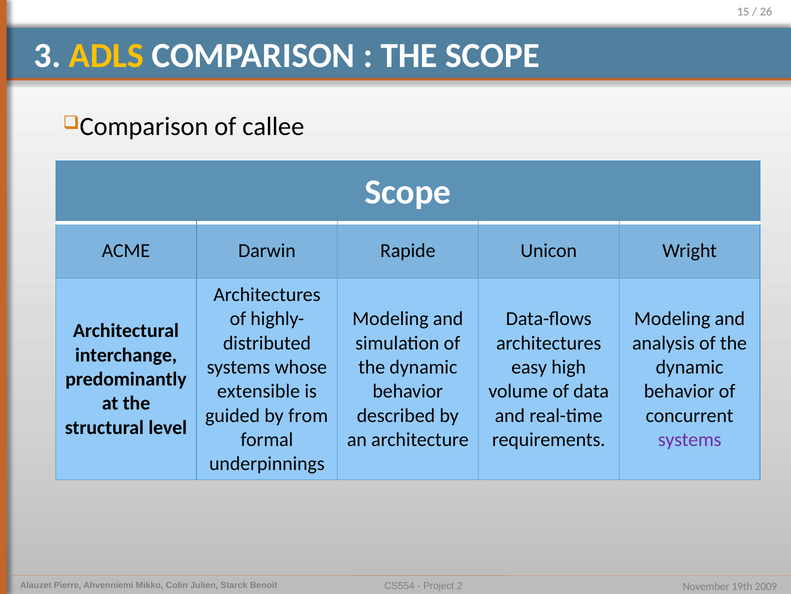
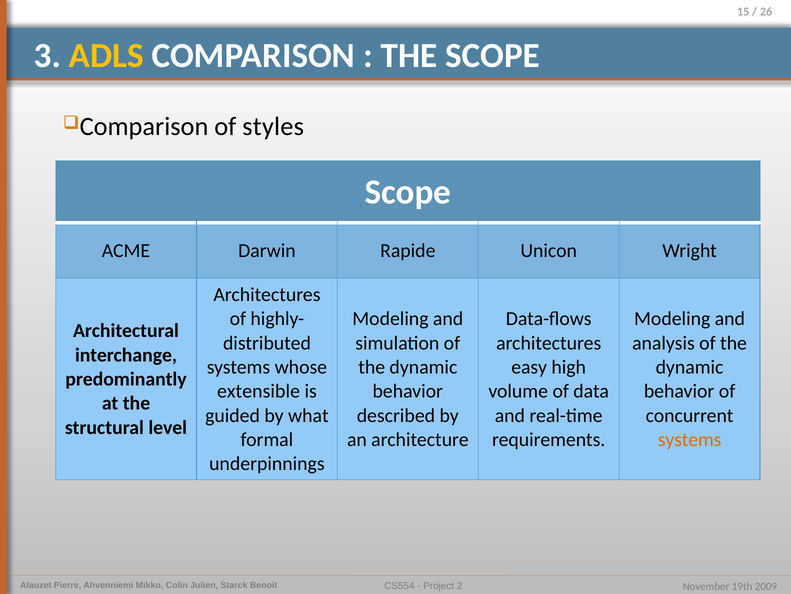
callee: callee -> styles (273, 127)
from: from -> what (308, 415)
systems colour: purple -> orange (690, 439)
